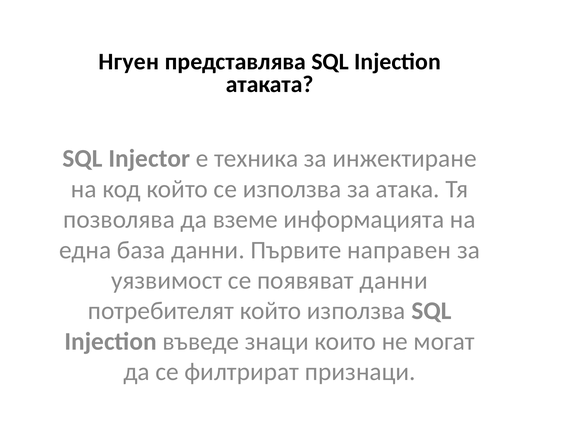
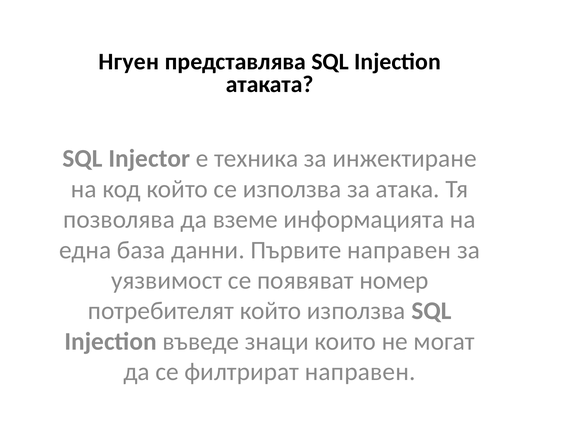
появяват данни: данни -> номер (394, 281)
филтрират признаци: признаци -> направен (360, 372)
